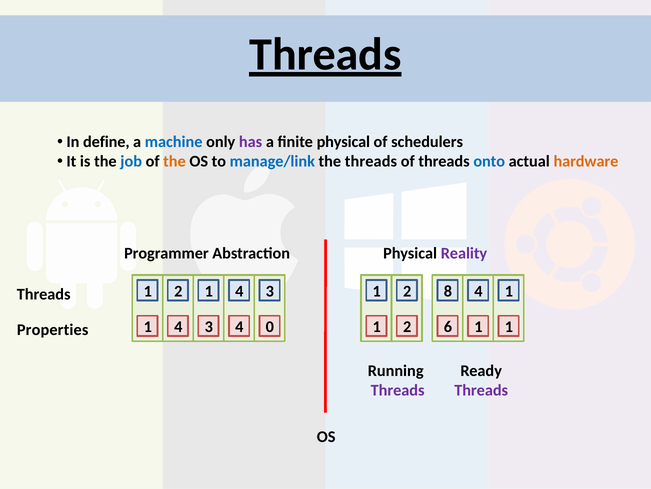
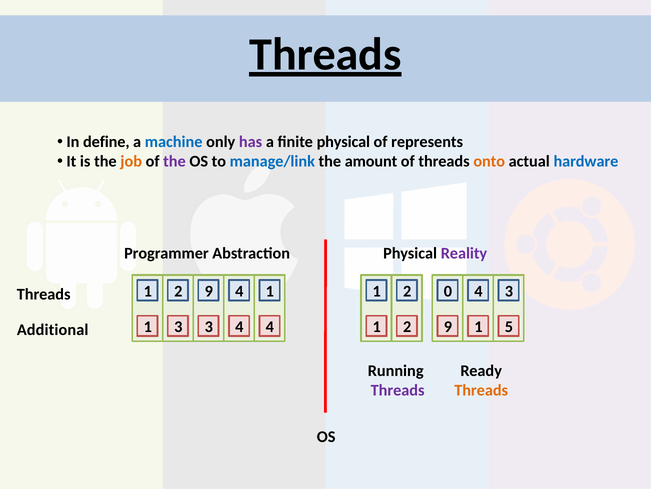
schedulers: schedulers -> represents (427, 142)
job colour: blue -> orange (131, 161)
the colour: orange -> purple (174, 161)
the threads: threads -> amount (371, 161)
onto colour: blue -> orange (489, 161)
hardware colour: orange -> blue (586, 161)
1: 1 -> 9 (209, 291)
3: 3 -> 1 (270, 291)
8: 8 -> 0 (448, 291)
4 1: 1 -> 3 (509, 291)
4: 4 -> 3 (178, 327)
4 0: 0 -> 4 (270, 327)
6: 6 -> 9 (448, 327)
1: 1 -> 5 (509, 327)
Properties: Properties -> Additional (53, 329)
Threads colour: purple -> orange (481, 390)
